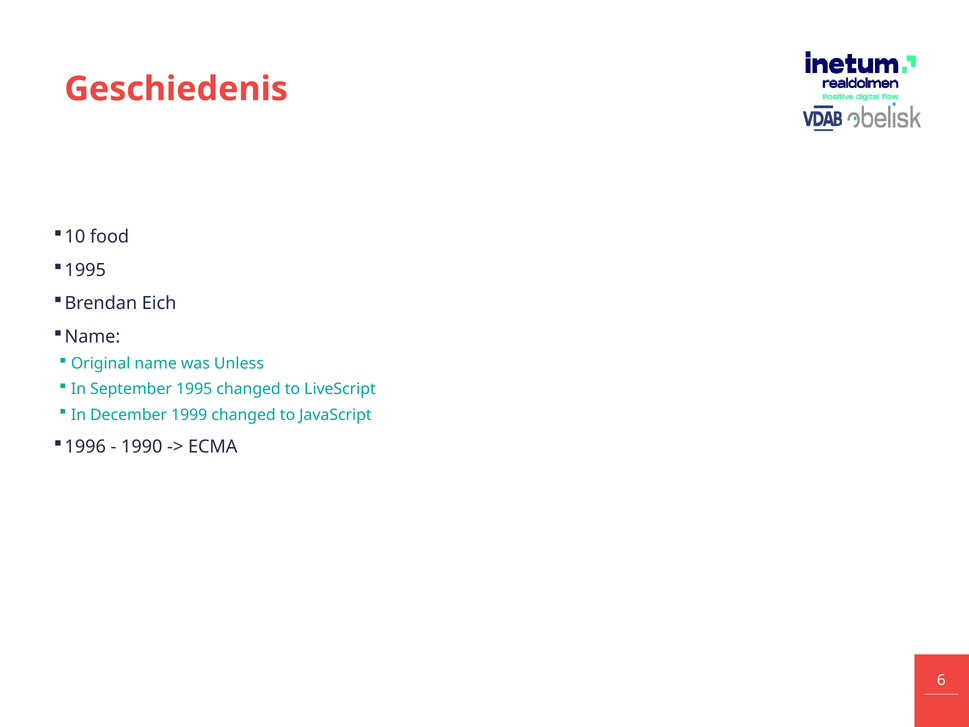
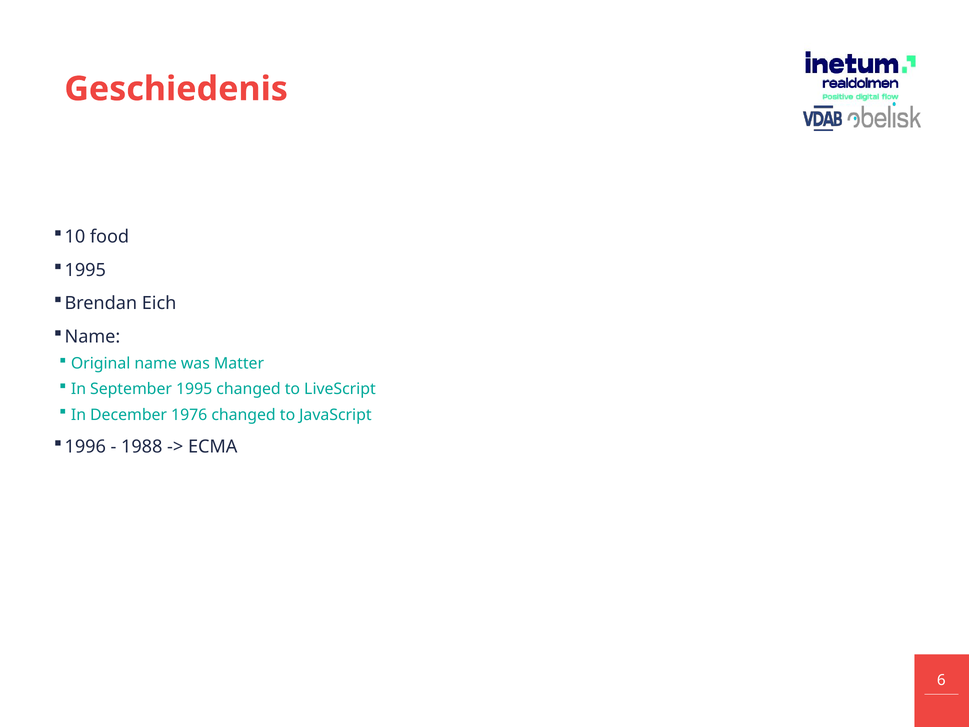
Unless: Unless -> Matter (239, 363)
1999: 1999 -> 1976 (189, 415)
1990: 1990 -> 1988 (142, 447)
